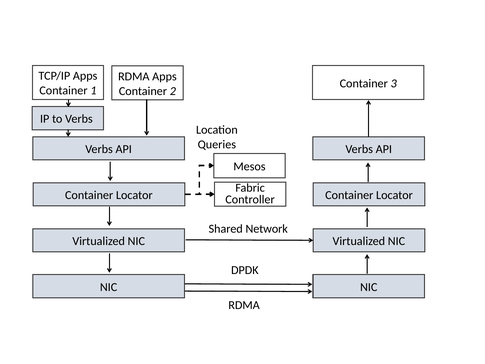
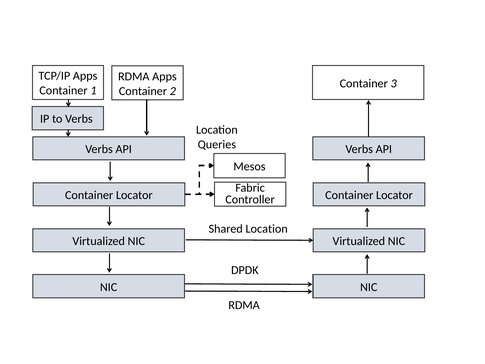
Shared Network: Network -> Location (267, 229)
